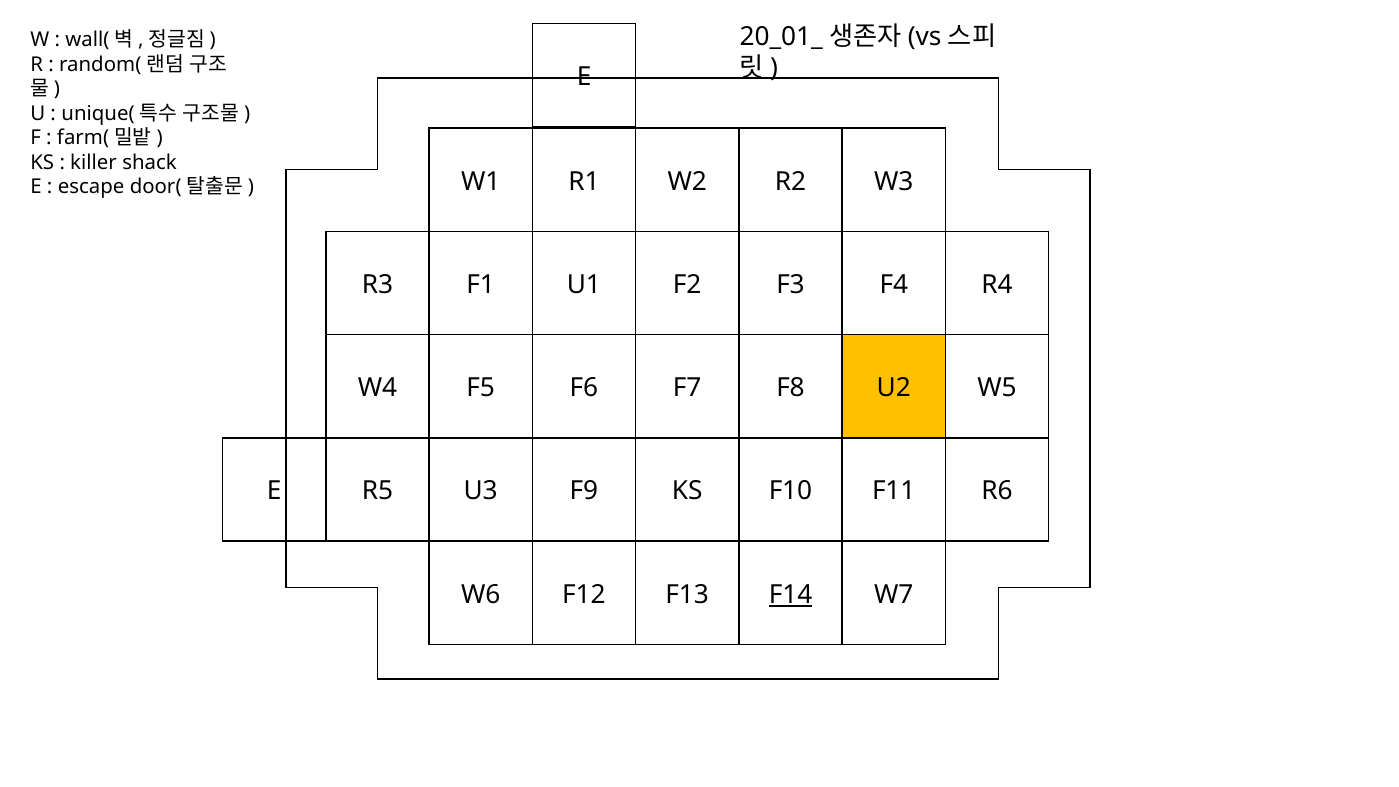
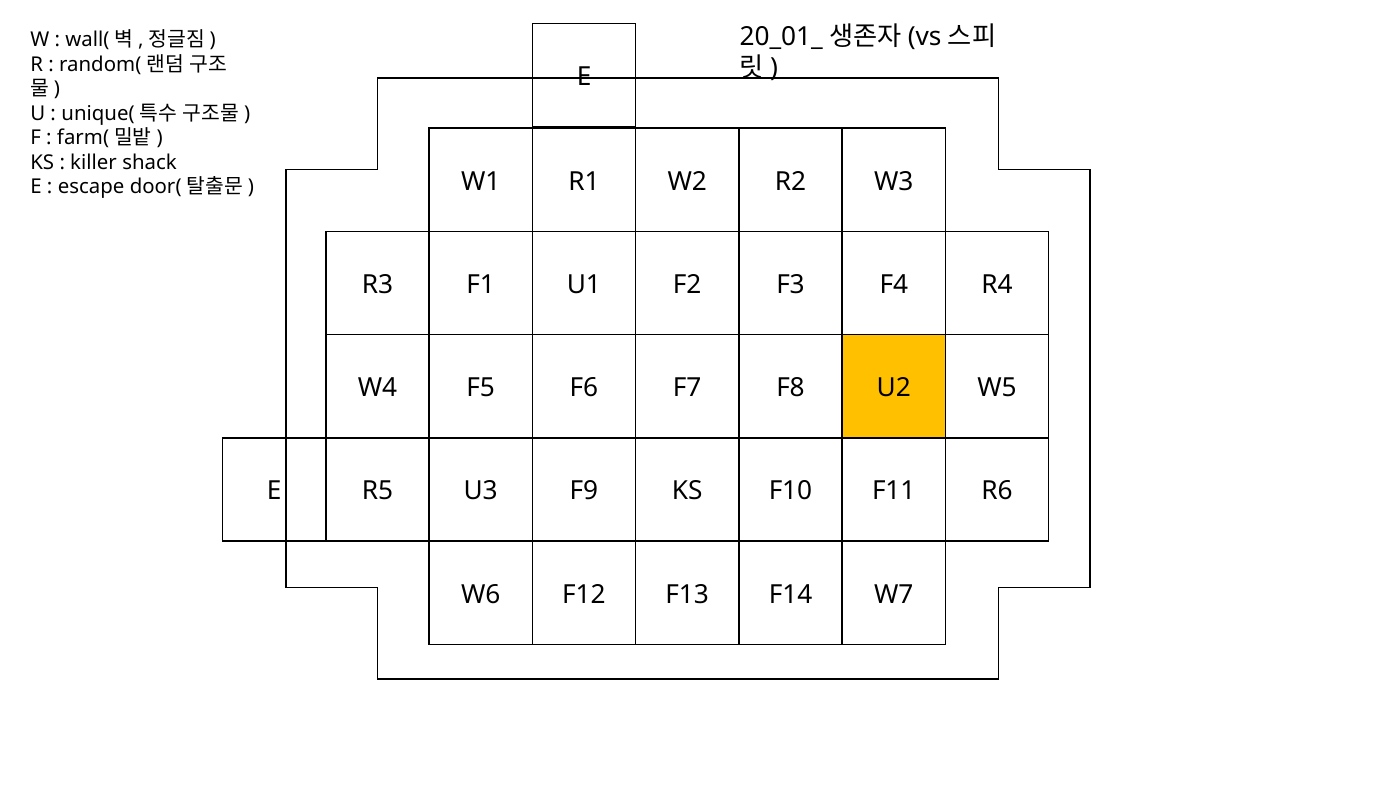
F14 underline: present -> none (791, 595)
